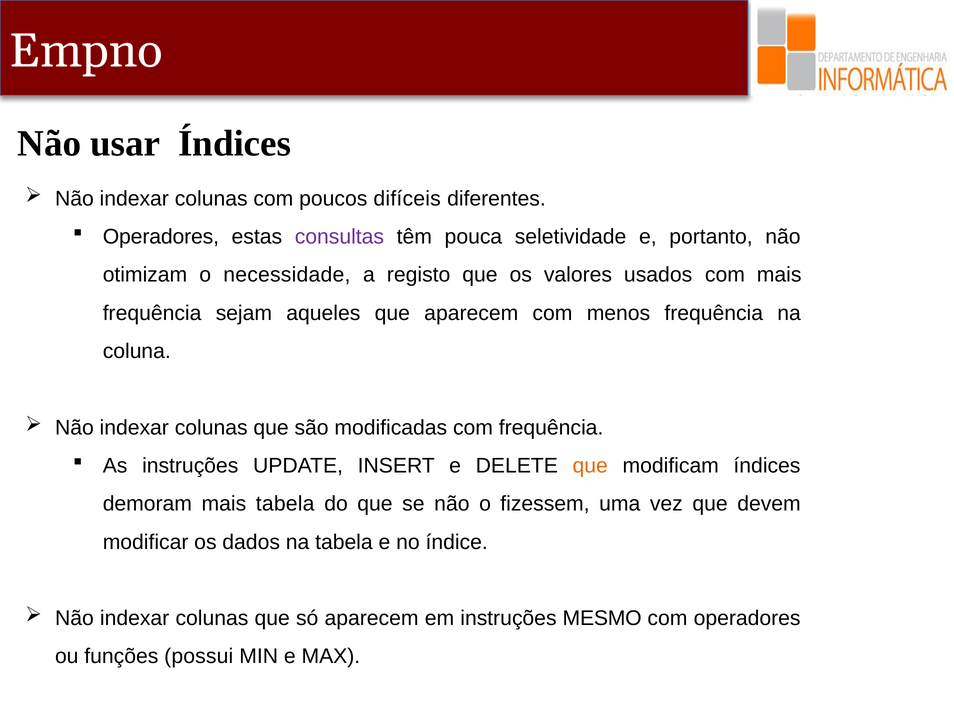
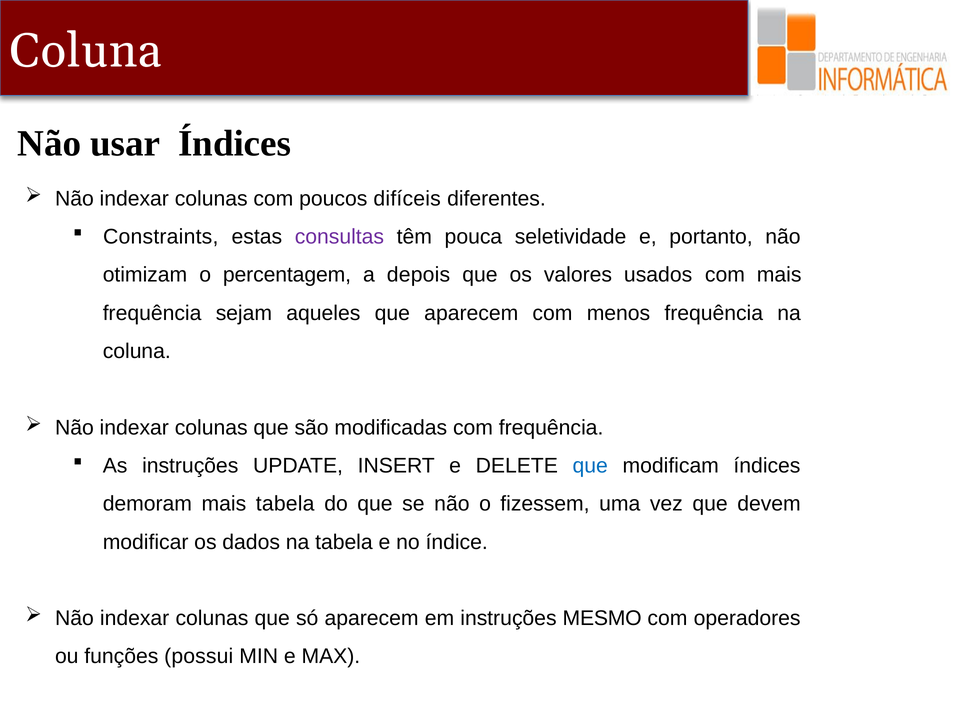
Empno: Empno -> Coluna (86, 51)
Operadores: Operadores -> Constraints (161, 237)
necessidade: necessidade -> percentagem (287, 275)
registo: registo -> depois (419, 275)
que colour: orange -> blue (590, 465)
